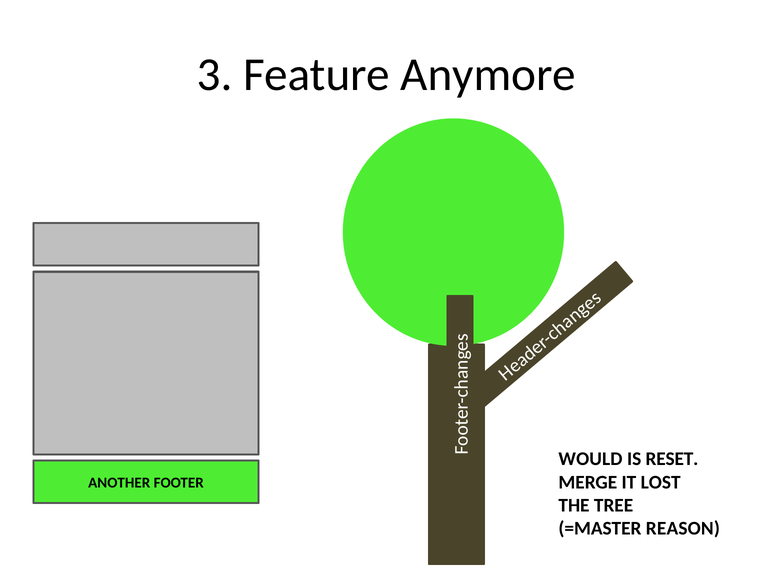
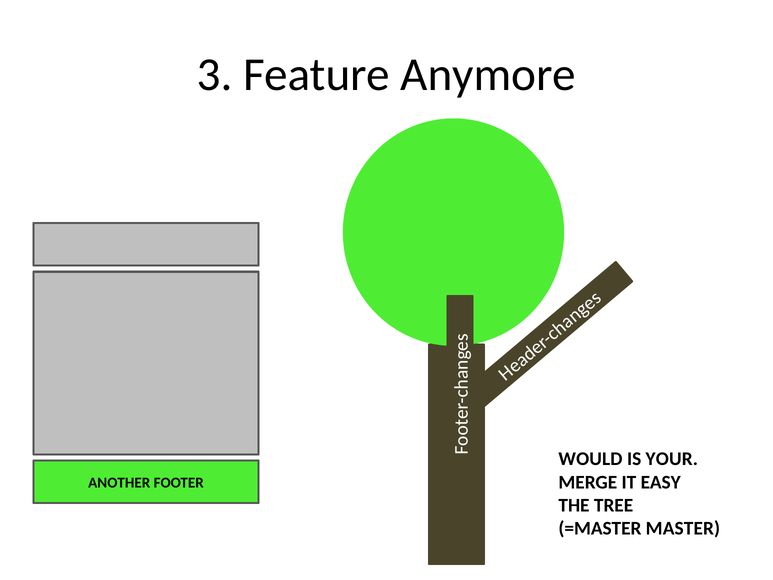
RESET: RESET -> YOUR (672, 459)
LOST: LOST -> EASY (661, 482)
REASON: REASON -> MASTER (683, 528)
